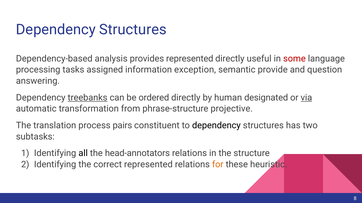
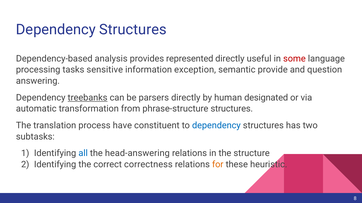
assigned: assigned -> sensitive (105, 70)
ordered: ordered -> parsers (154, 98)
via underline: present -> none (306, 98)
phrase-structure projective: projective -> structures (232, 109)
pairs: pairs -> have (122, 126)
dependency colour: black -> blue (216, 126)
all colour: black -> blue (83, 154)
head-annotators: head-annotators -> head-answering (137, 154)
correct represented: represented -> correctness (148, 165)
